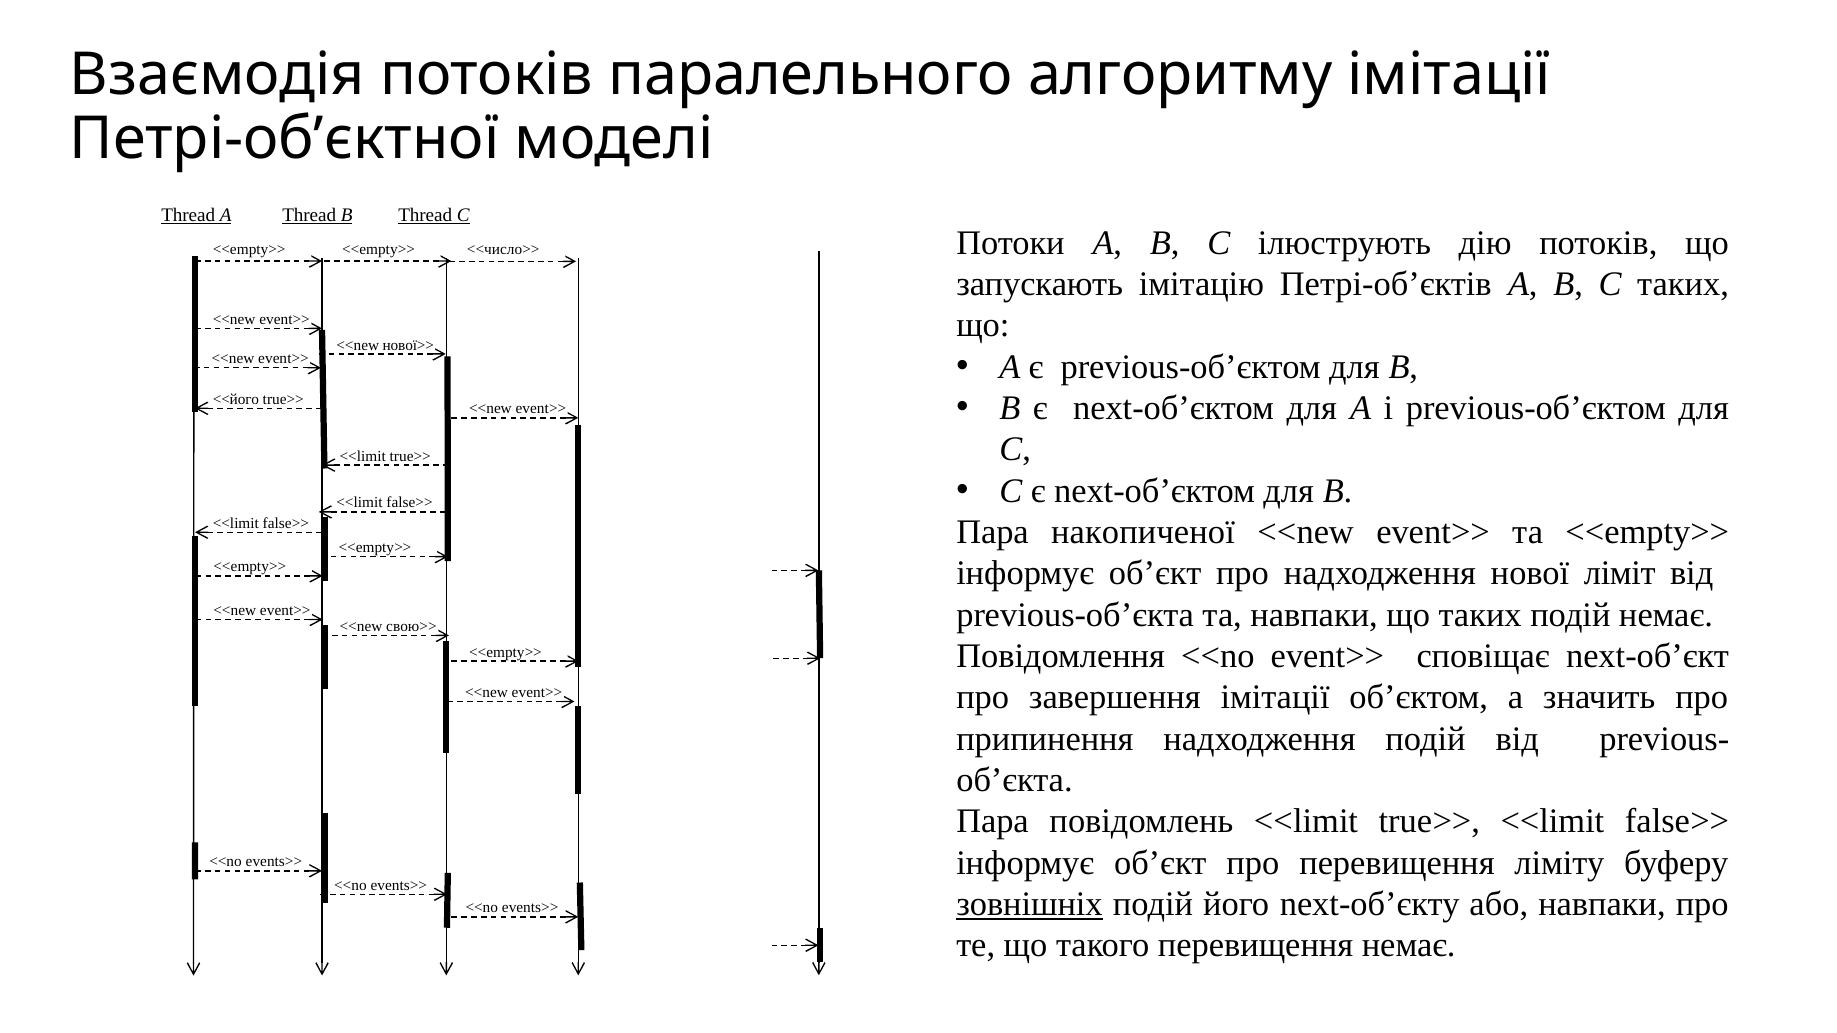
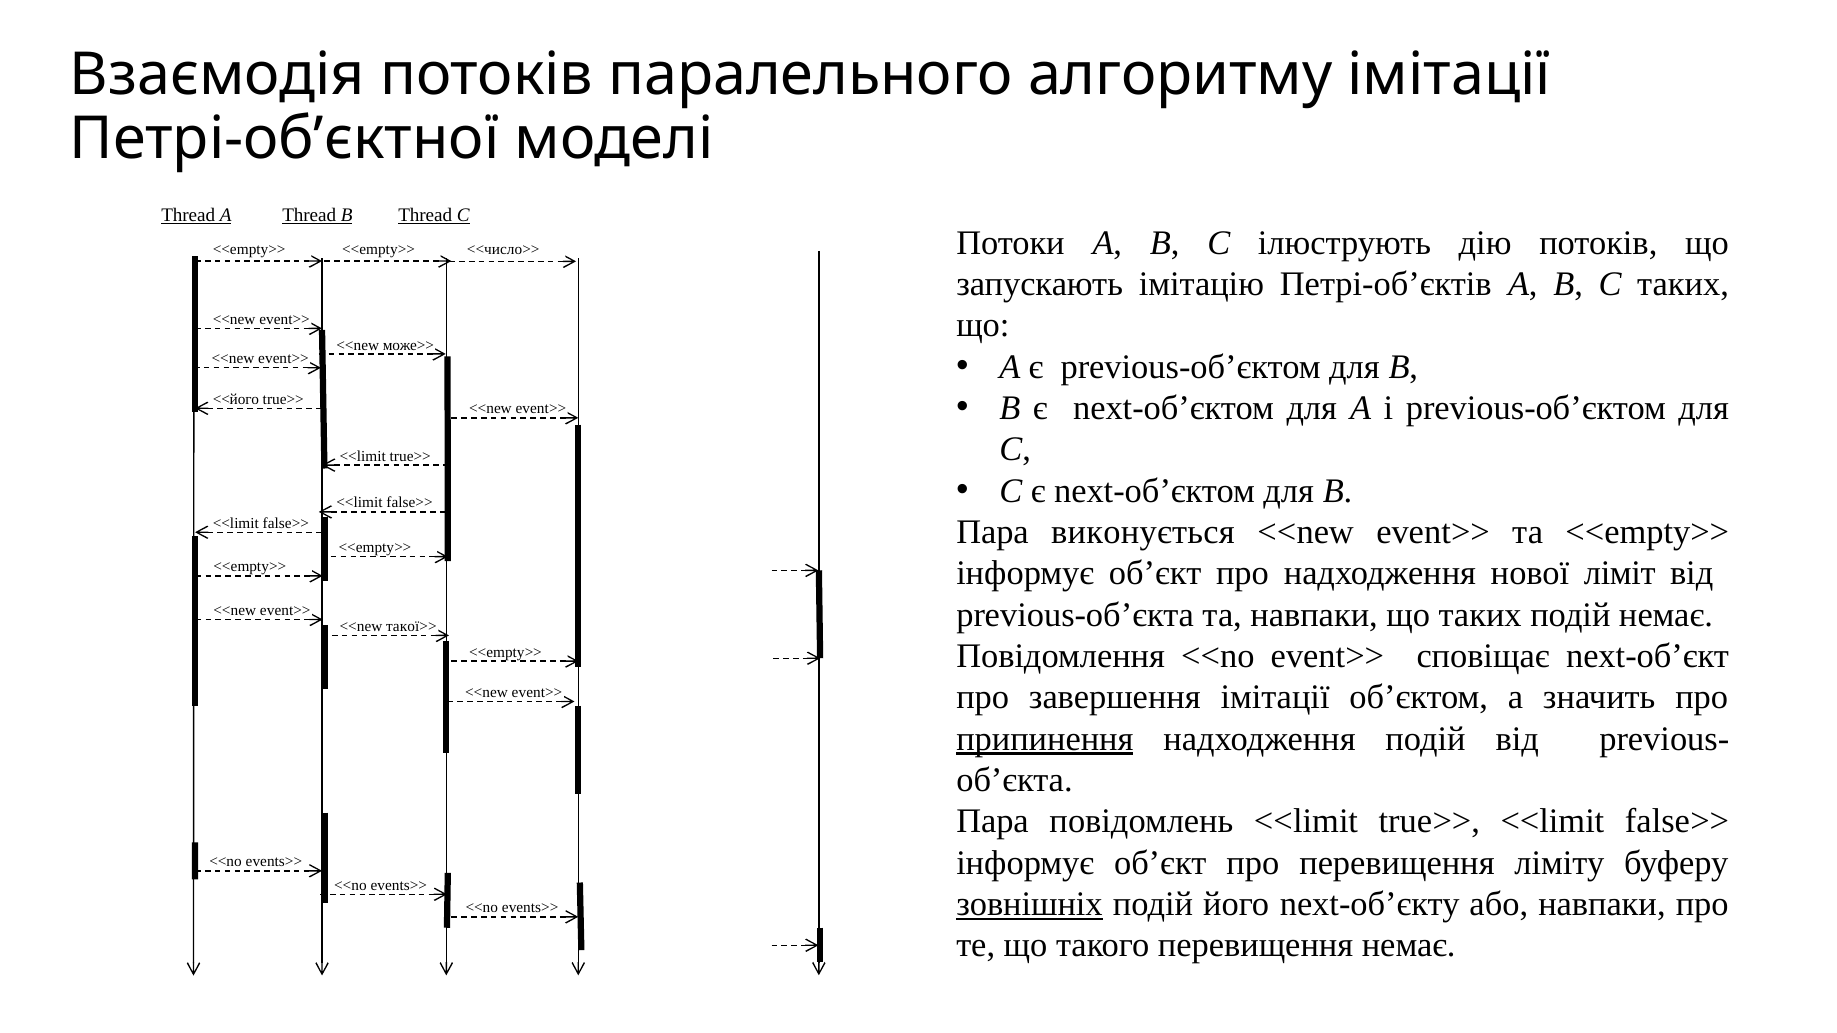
нової>>: нової>> -> може>> (408, 345)
накопиченої: накопиченої -> виконується (1143, 532)
свою>>: свою>> -> такої>> (411, 627)
припинення underline: none -> present (1045, 739)
